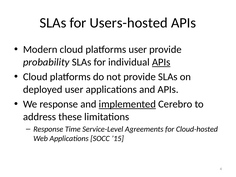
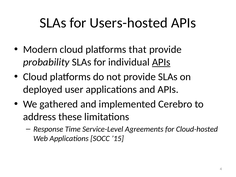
platforms user: user -> that (138, 50)
We response: response -> gathered (59, 104)
implemented underline: present -> none (127, 104)
